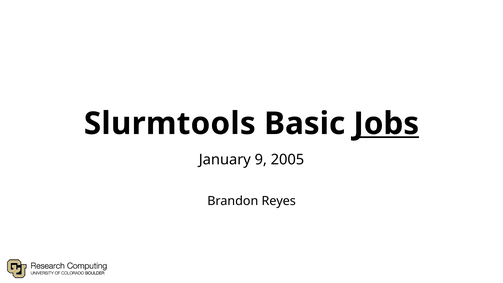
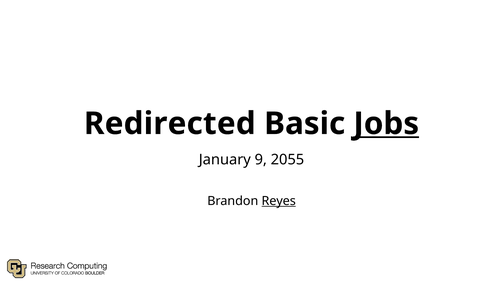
Slurmtools: Slurmtools -> Redirected (170, 124)
2005: 2005 -> 2055 (287, 160)
Reyes underline: none -> present (279, 201)
